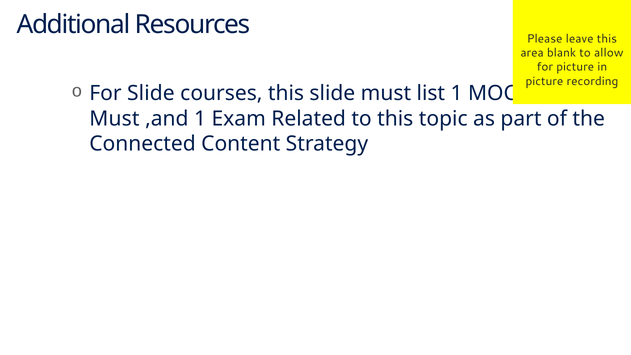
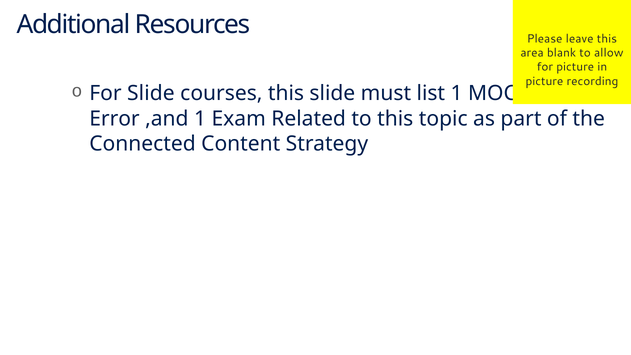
Must: Must -> Error (114, 119)
